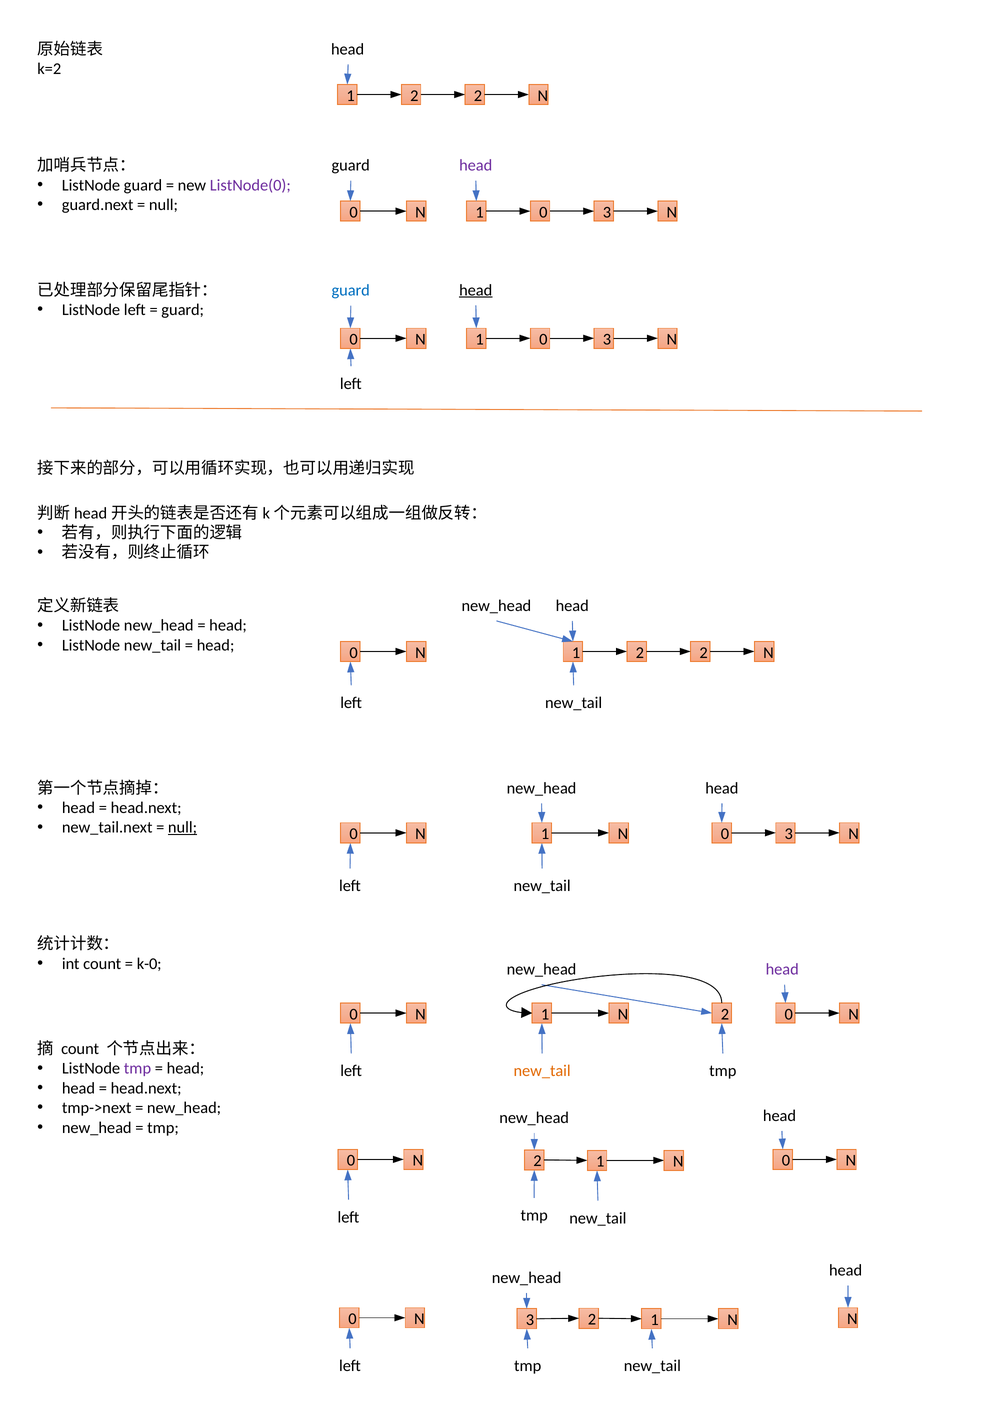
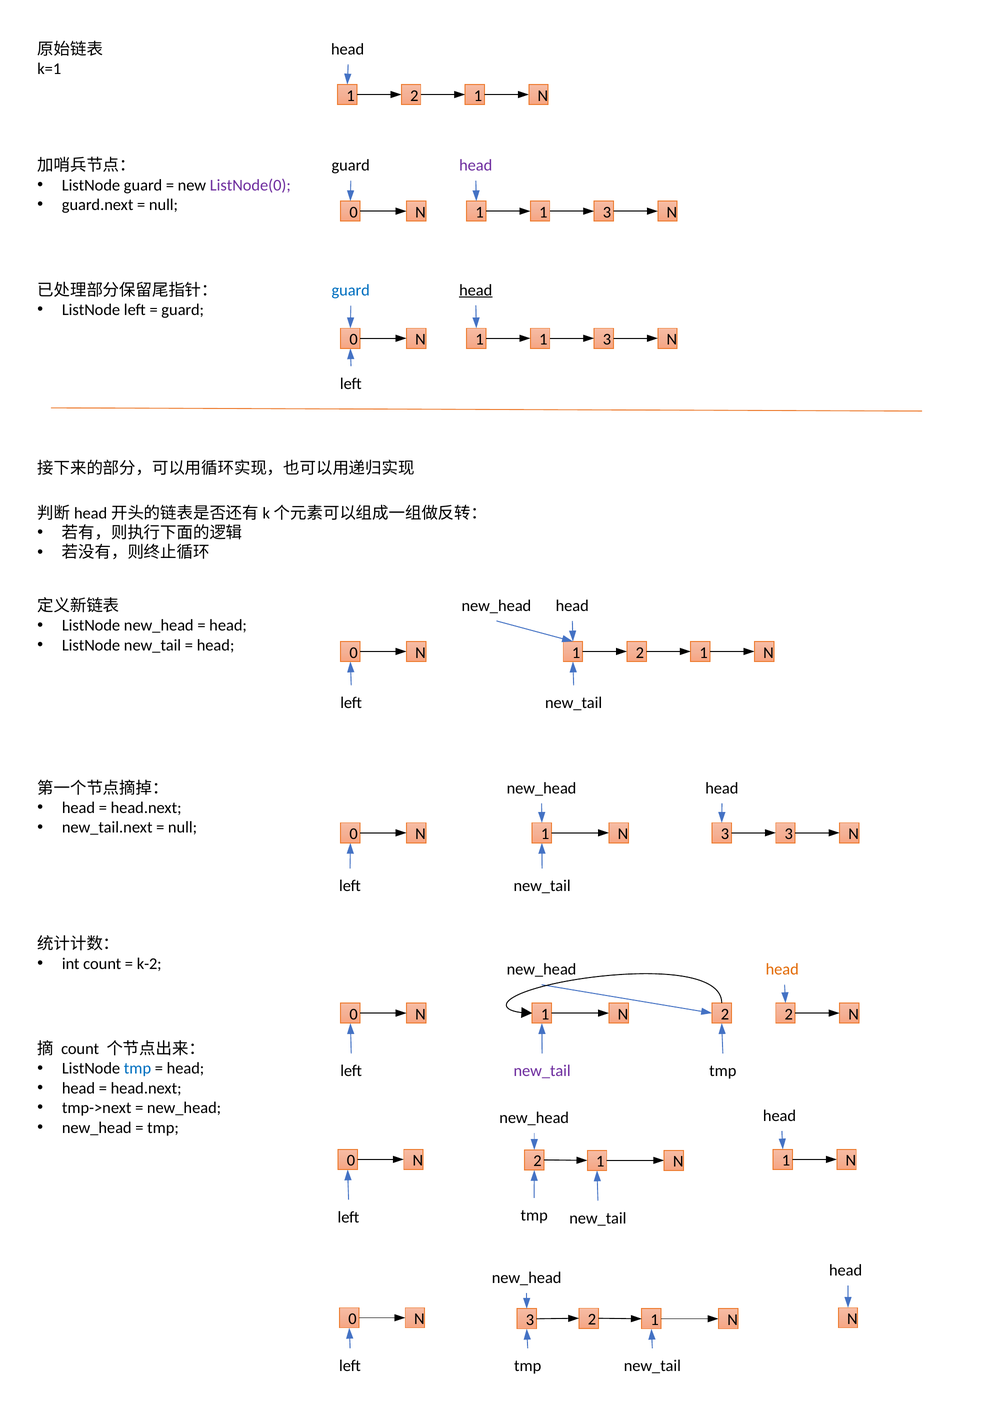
k=2: k=2 -> k=1 (49, 69)
2: 2 -> 1 (478, 96)
0: 0 -> 1 (543, 212)
0: 0 -> 1 (543, 340)
2: 2 -> 1 (704, 653)
null underline: present -> none (183, 828)
0: 0 -> 3 (725, 834)
k-0: k-0 -> k-2 (149, 964)
head colour: purple -> orange (782, 970)
0: 0 -> 2 (789, 1015)
tmp colour: purple -> blue (137, 1069)
new_tail colour: orange -> purple (542, 1072)
0: 0 -> 1 (786, 1161)
